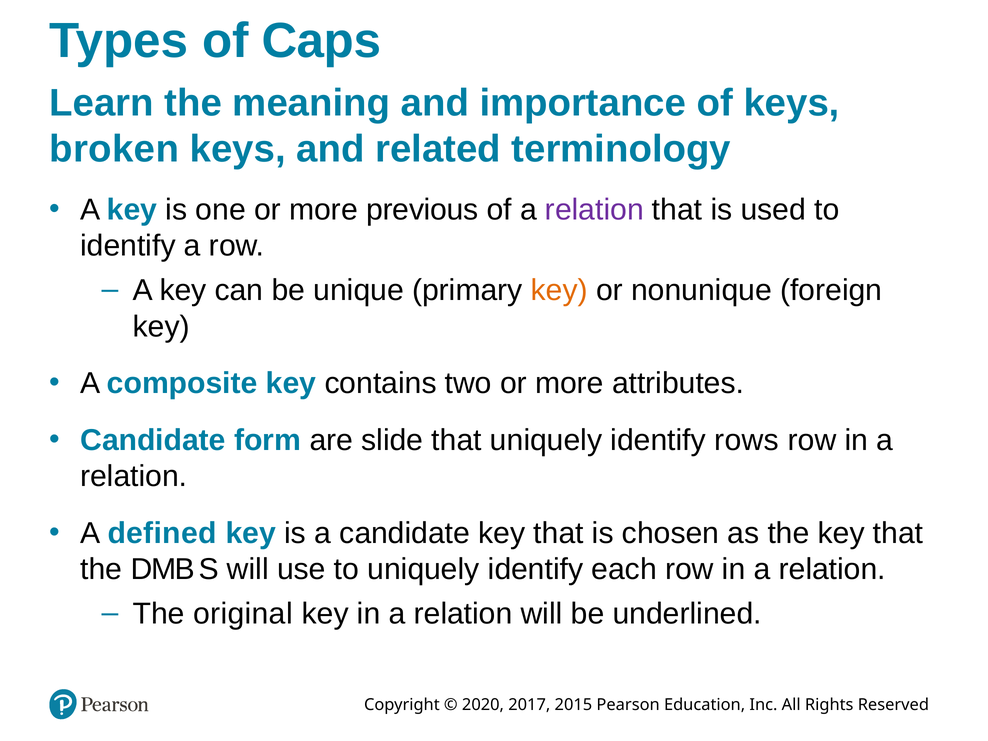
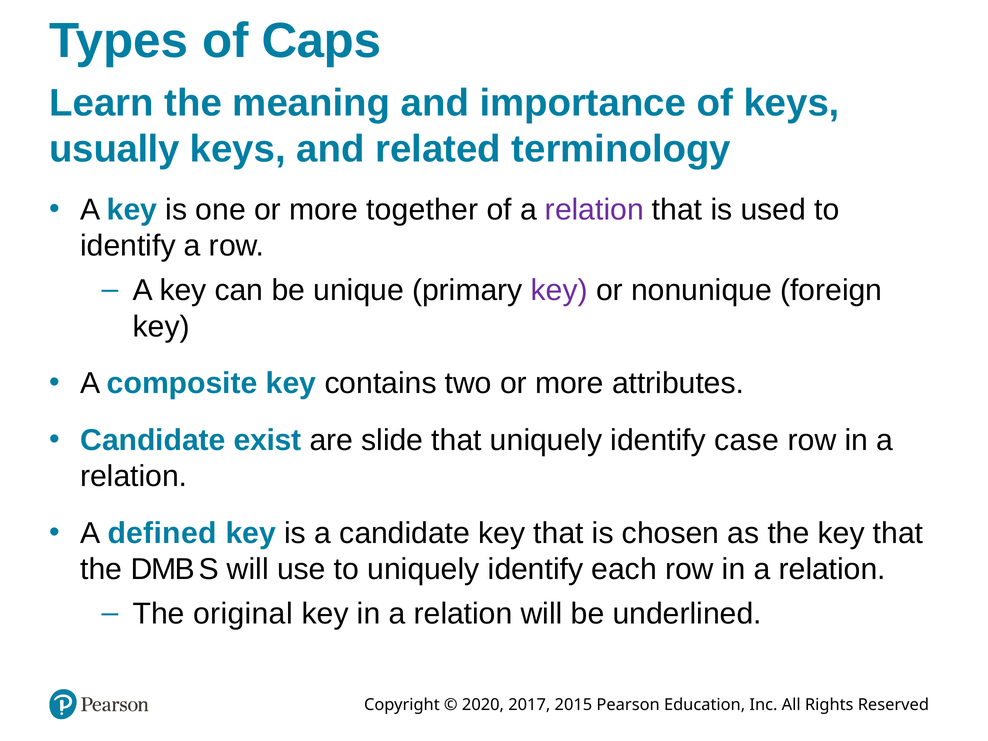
broken: broken -> usually (115, 149)
previous: previous -> together (422, 210)
key colour: orange -> purple (559, 290)
form: form -> exist (268, 440)
rows: rows -> case (747, 440)
